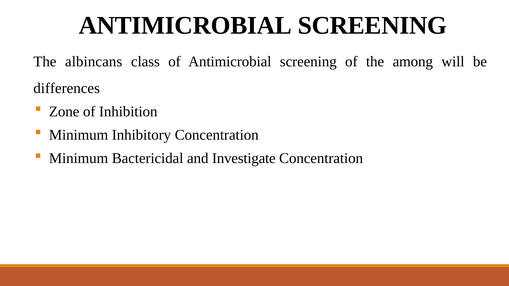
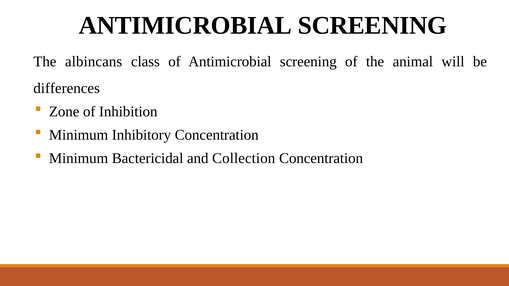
among: among -> animal (413, 62)
Investigate: Investigate -> Collection (244, 158)
